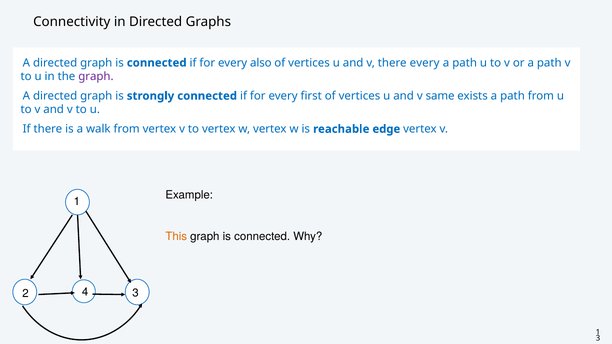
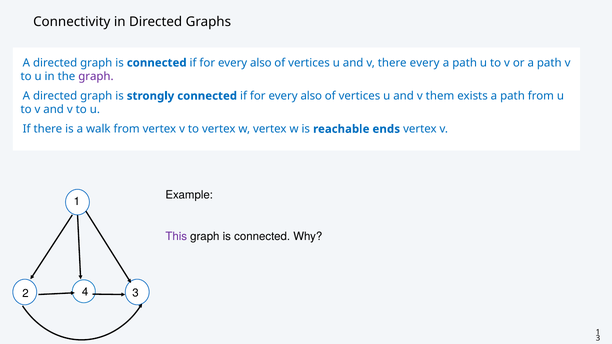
first: first -> also (311, 96)
same: same -> them (440, 96)
edge: edge -> ends (386, 129)
This colour: orange -> purple (176, 237)
